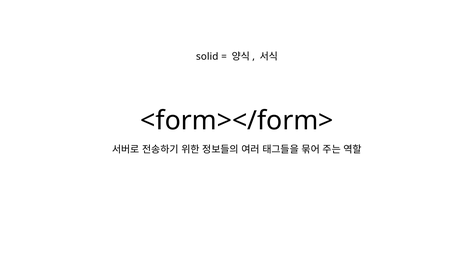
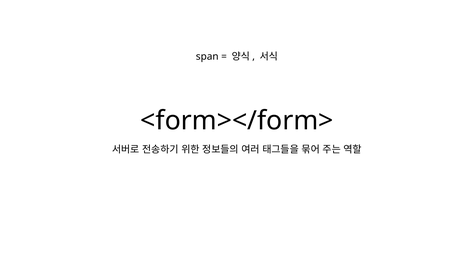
solid: solid -> span (207, 56)
